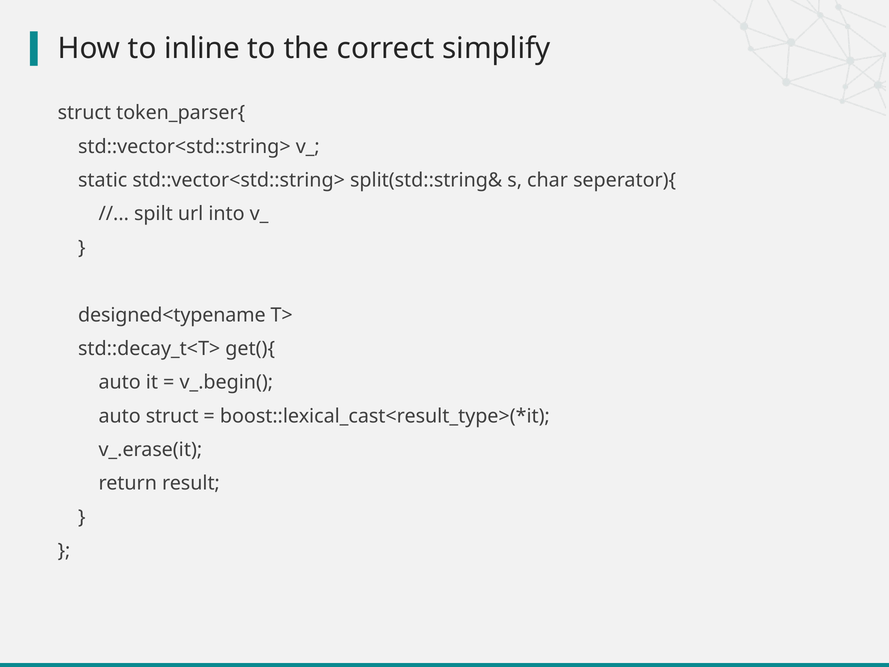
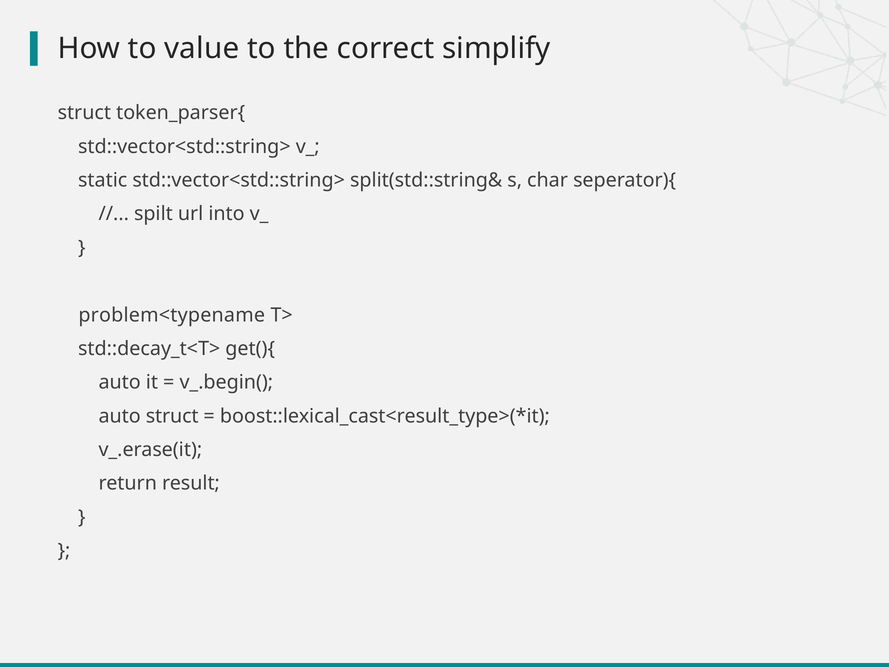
inline: inline -> value (202, 48)
designed<typename: designed<typename -> problem<typename (172, 315)
